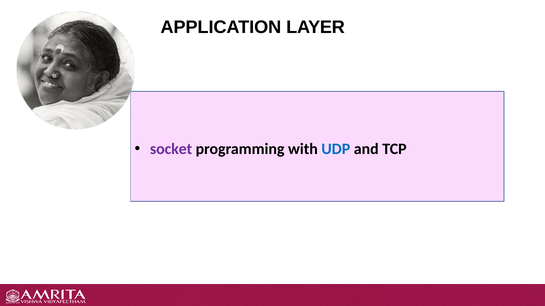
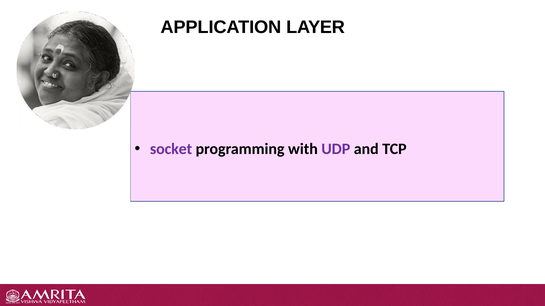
UDP colour: blue -> purple (336, 149)
